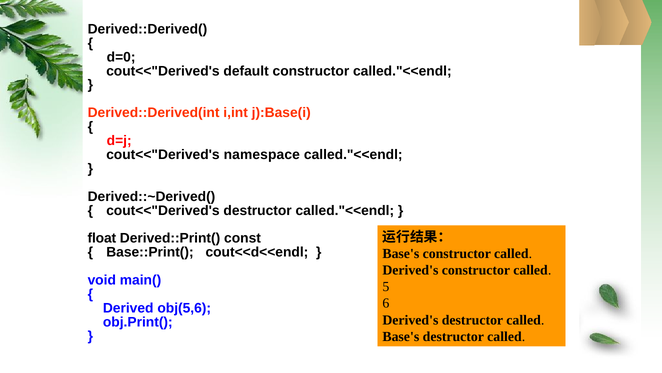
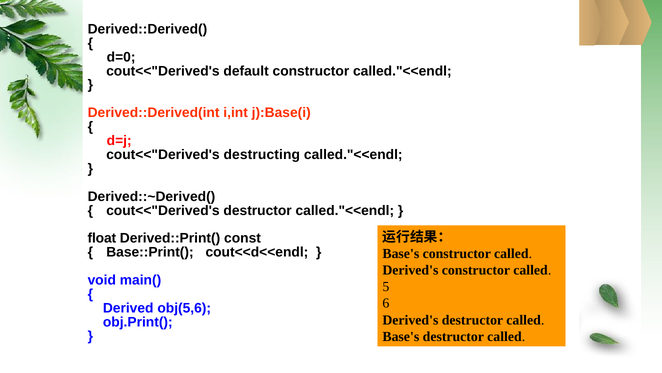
namespace: namespace -> destructing (262, 154)
